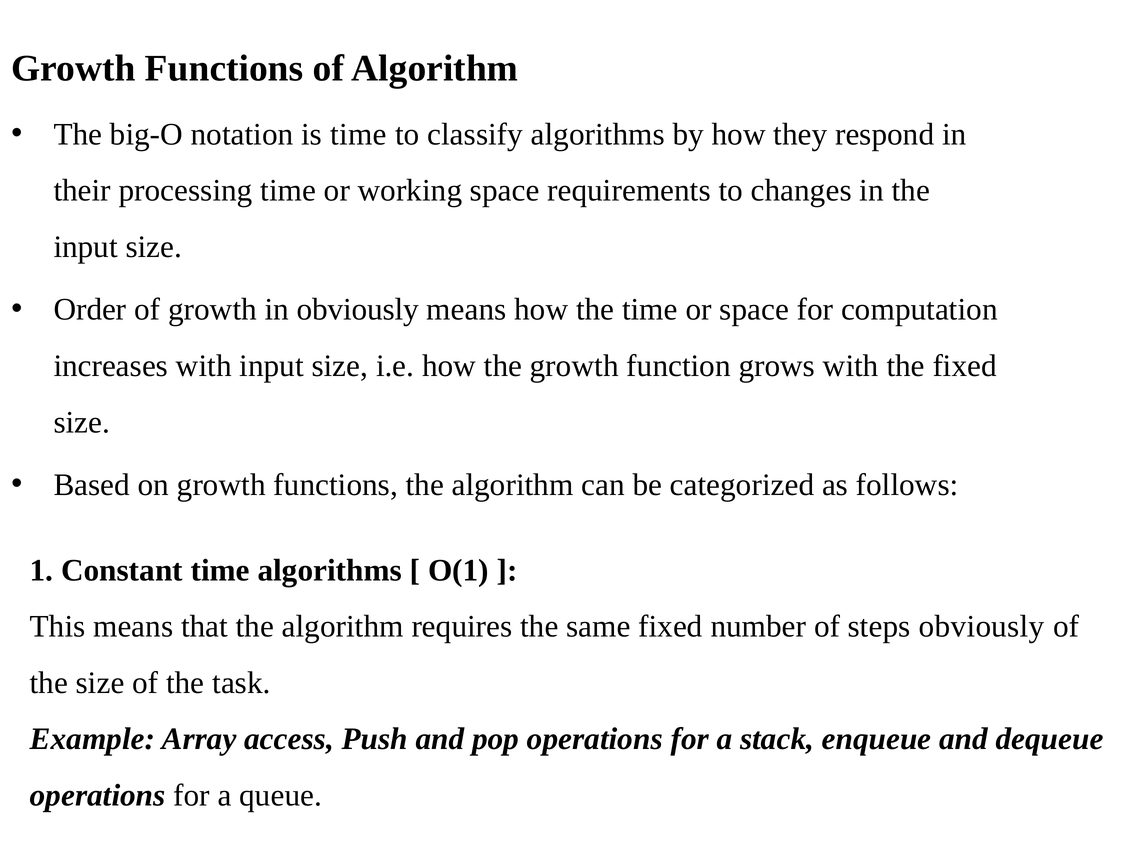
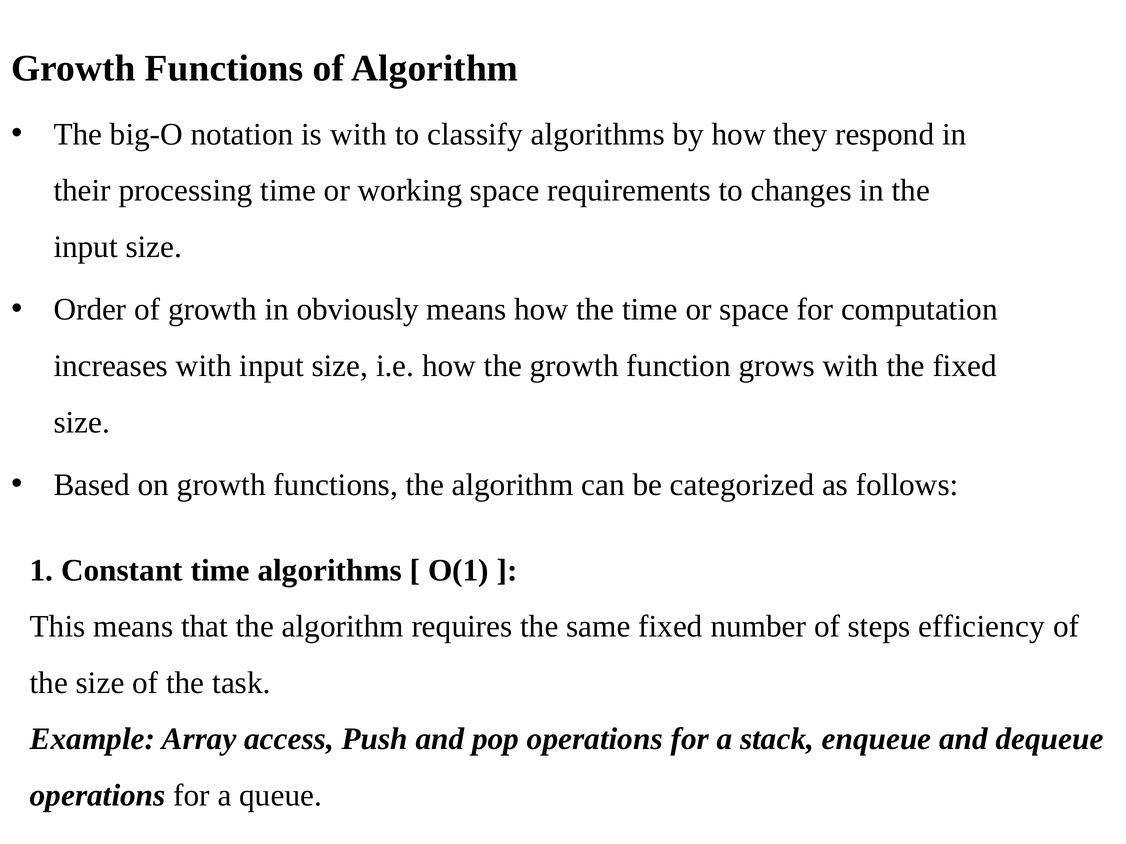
is time: time -> with (358, 134)
steps obviously: obviously -> efficiency (982, 627)
